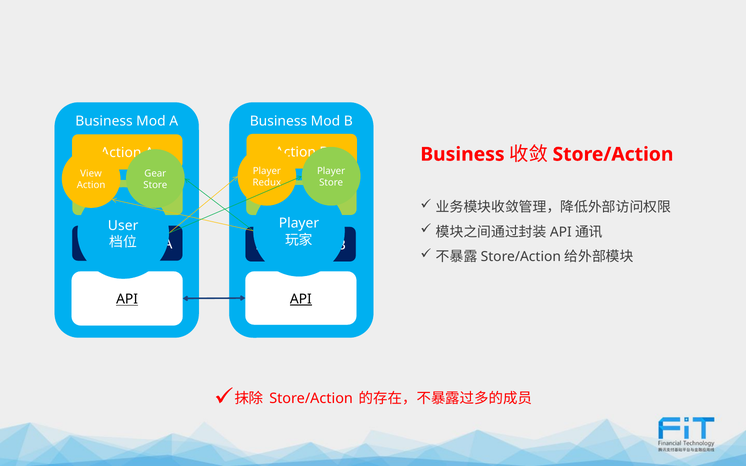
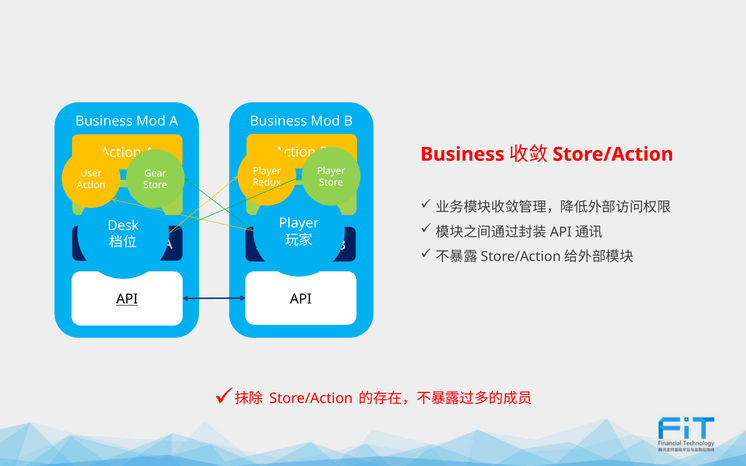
View: View -> User (91, 174)
User: User -> Desk (123, 226)
API underline: present -> none (301, 299)
